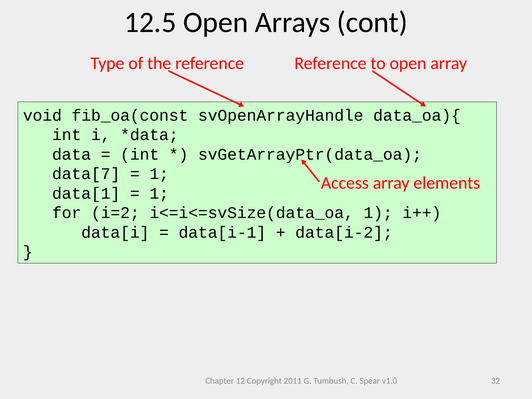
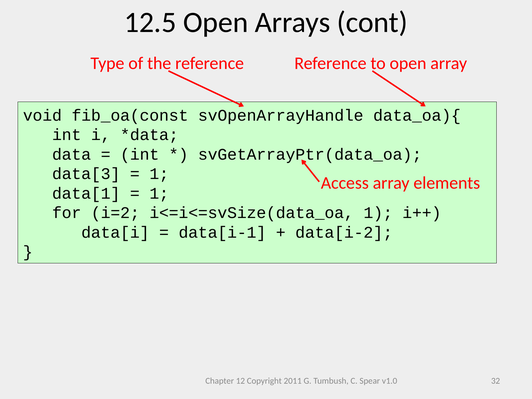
data[7: data[7 -> data[3 (86, 174)
